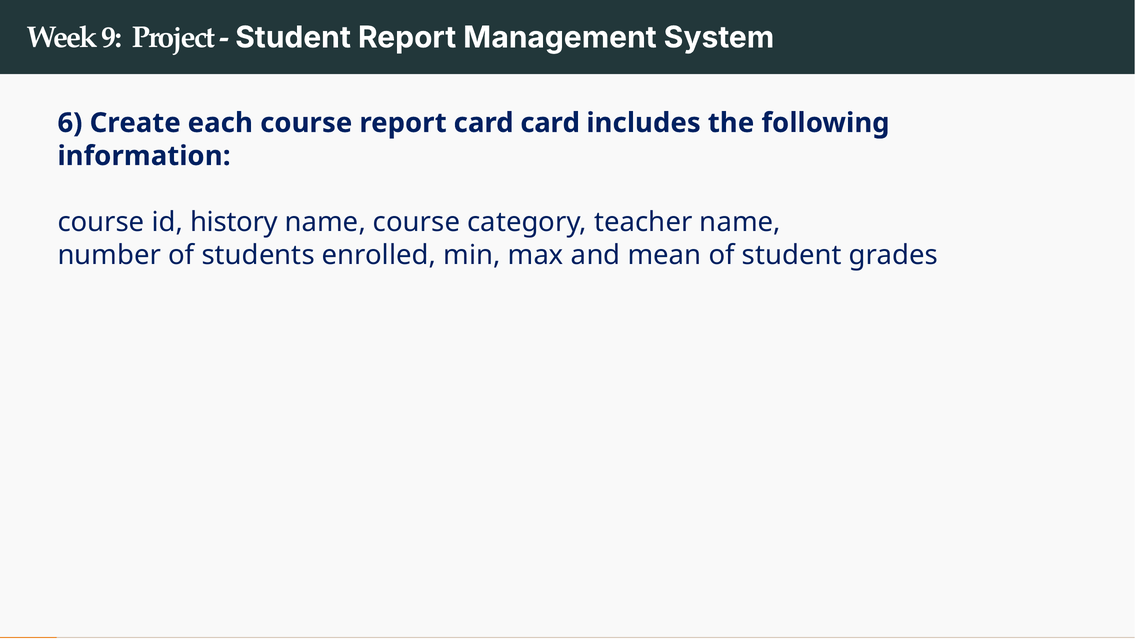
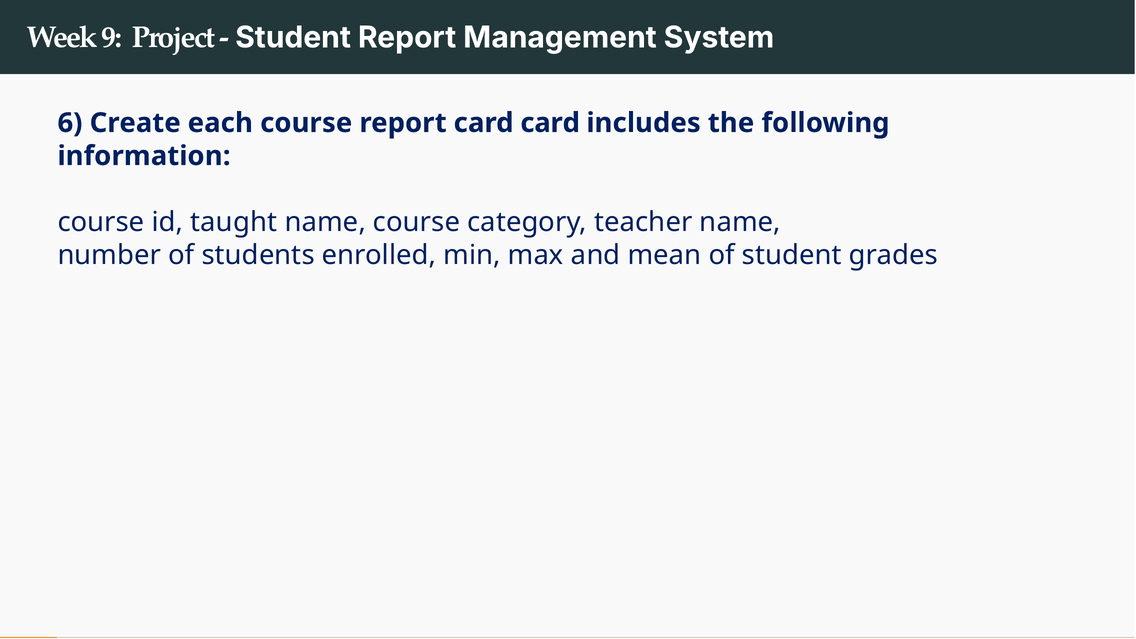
history: history -> taught (234, 222)
